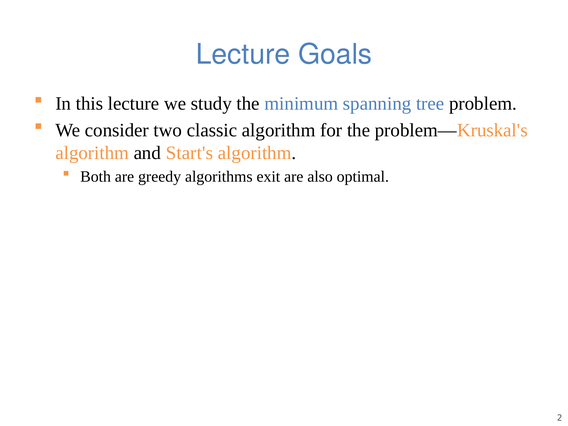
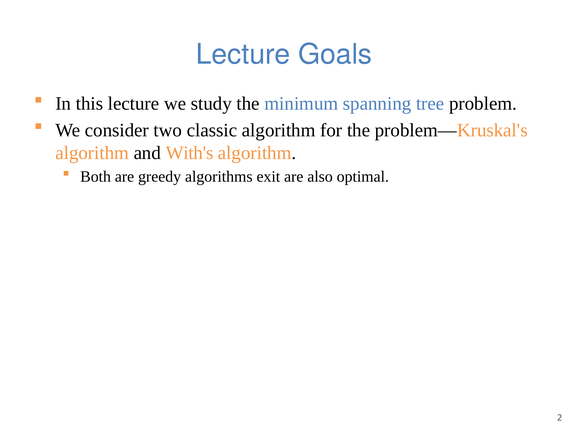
Start's: Start's -> With's (190, 153)
